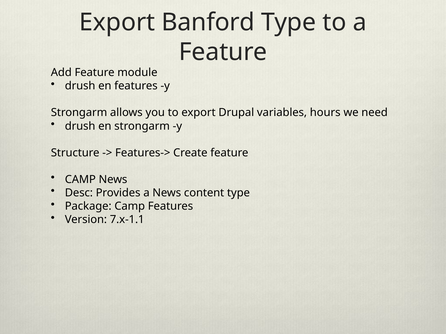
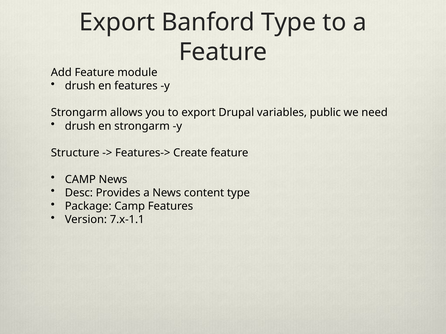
hours: hours -> public (325, 113)
